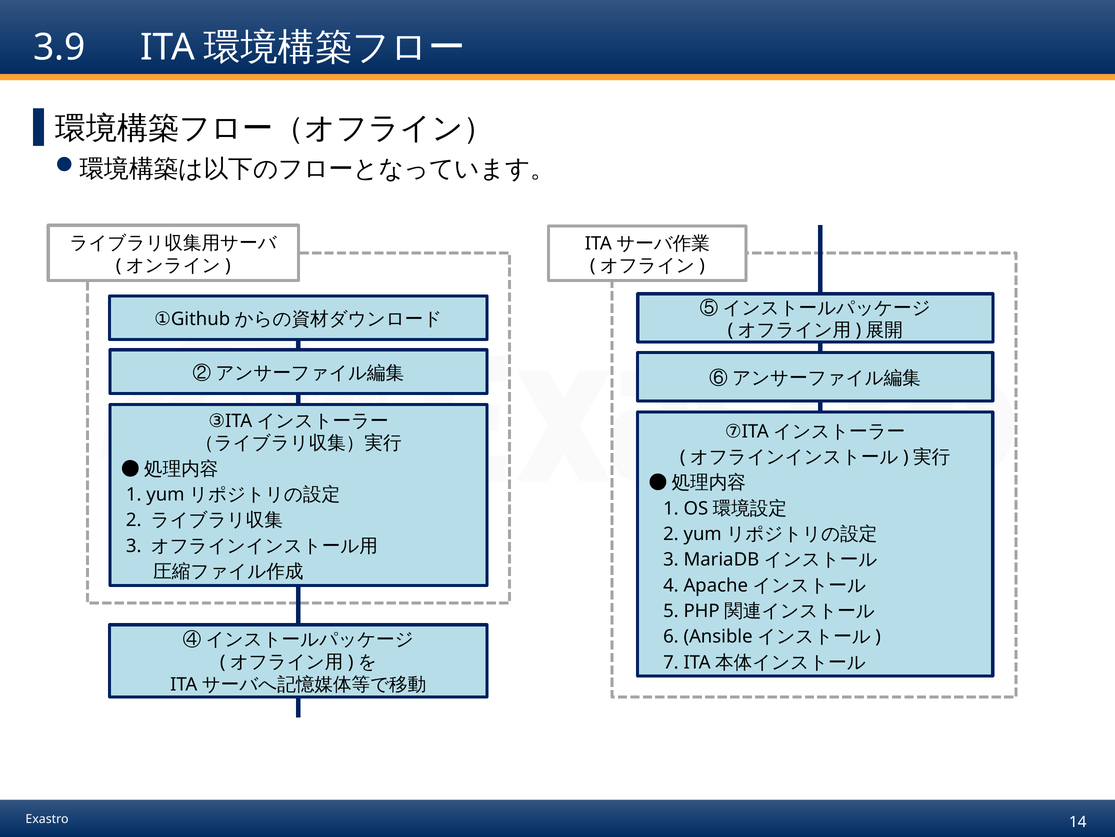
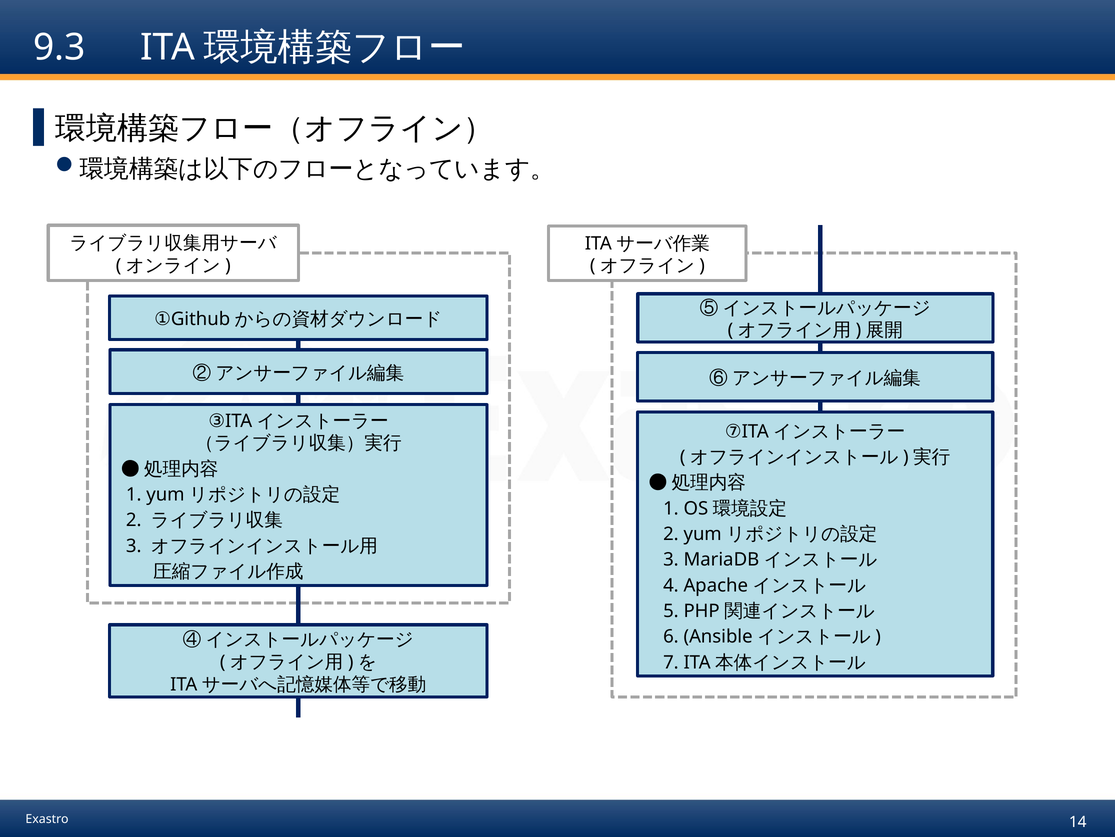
3.9: 3.9 -> 9.3 (59, 47)
